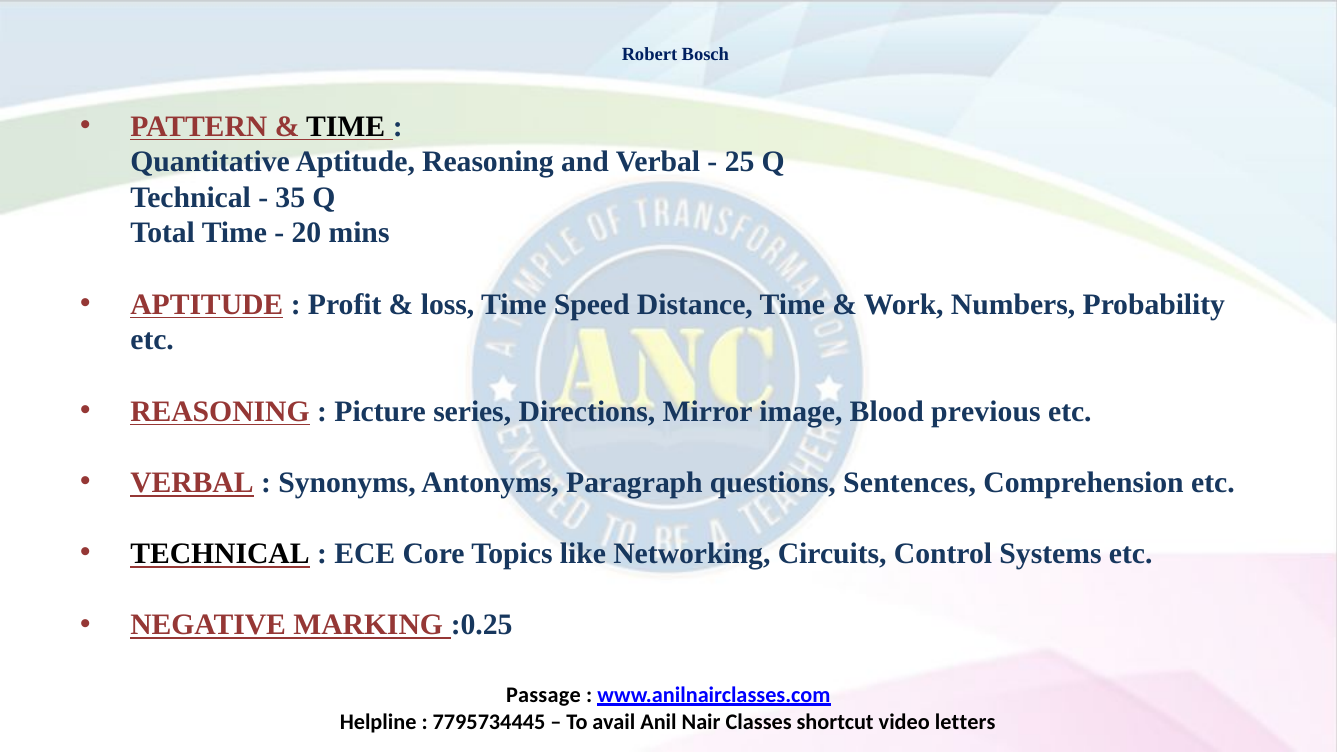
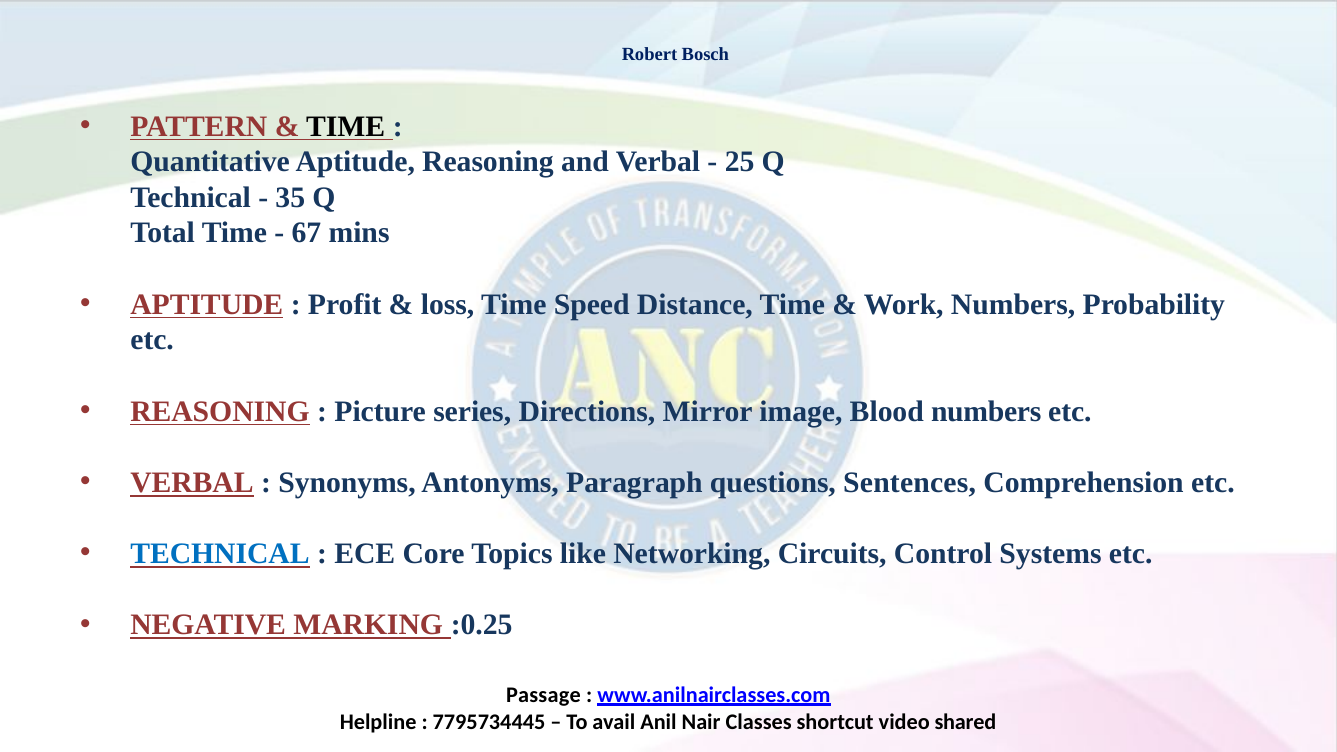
20: 20 -> 67 (306, 233)
Blood previous: previous -> numbers (986, 411)
TECHNICAL colour: black -> blue (220, 554)
letters: letters -> shared (965, 722)
